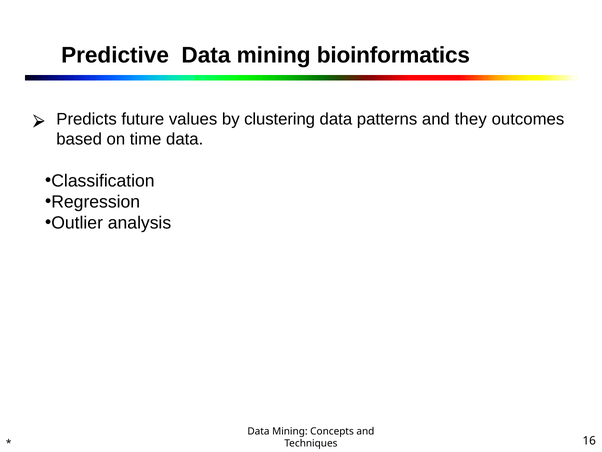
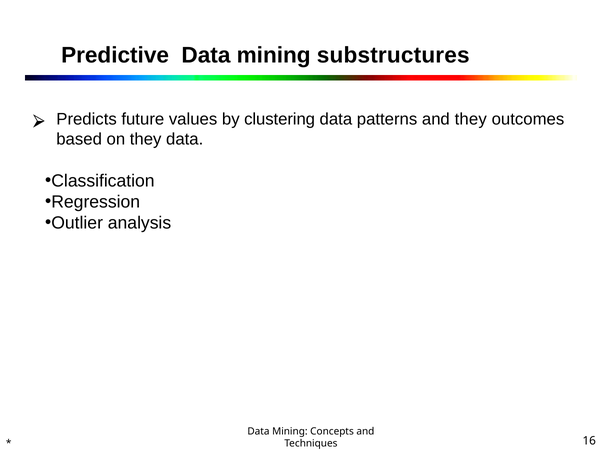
bioinformatics: bioinformatics -> substructures (393, 55)
on time: time -> they (146, 139)
